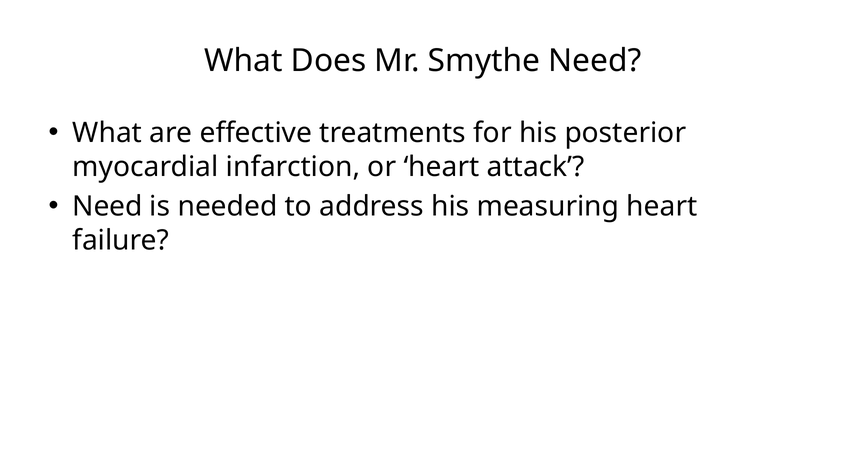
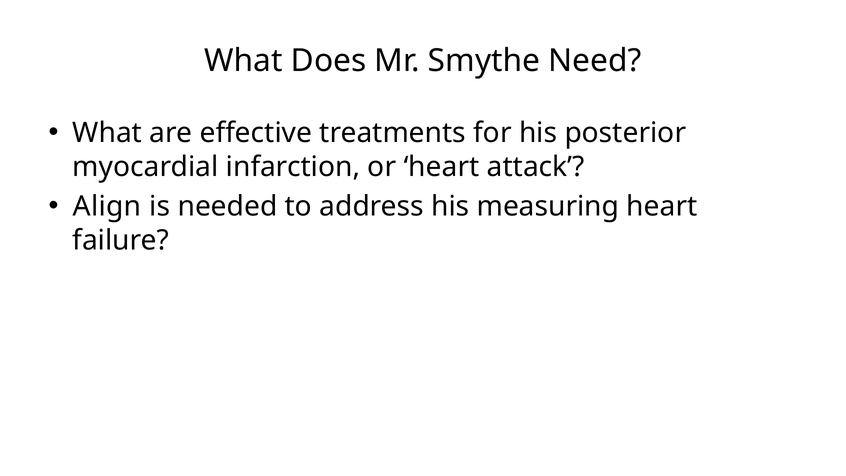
Need: Need -> Align (107, 206)
